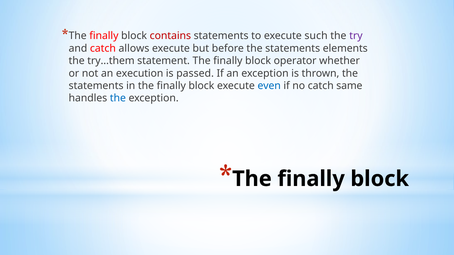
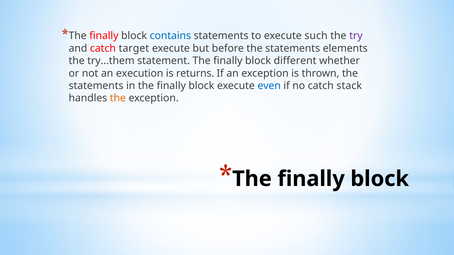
contains colour: red -> blue (170, 36)
allows: allows -> target (134, 48)
operator: operator -> different (295, 61)
passed: passed -> returns (195, 73)
same: same -> stack (349, 86)
the colour: blue -> orange (118, 98)
